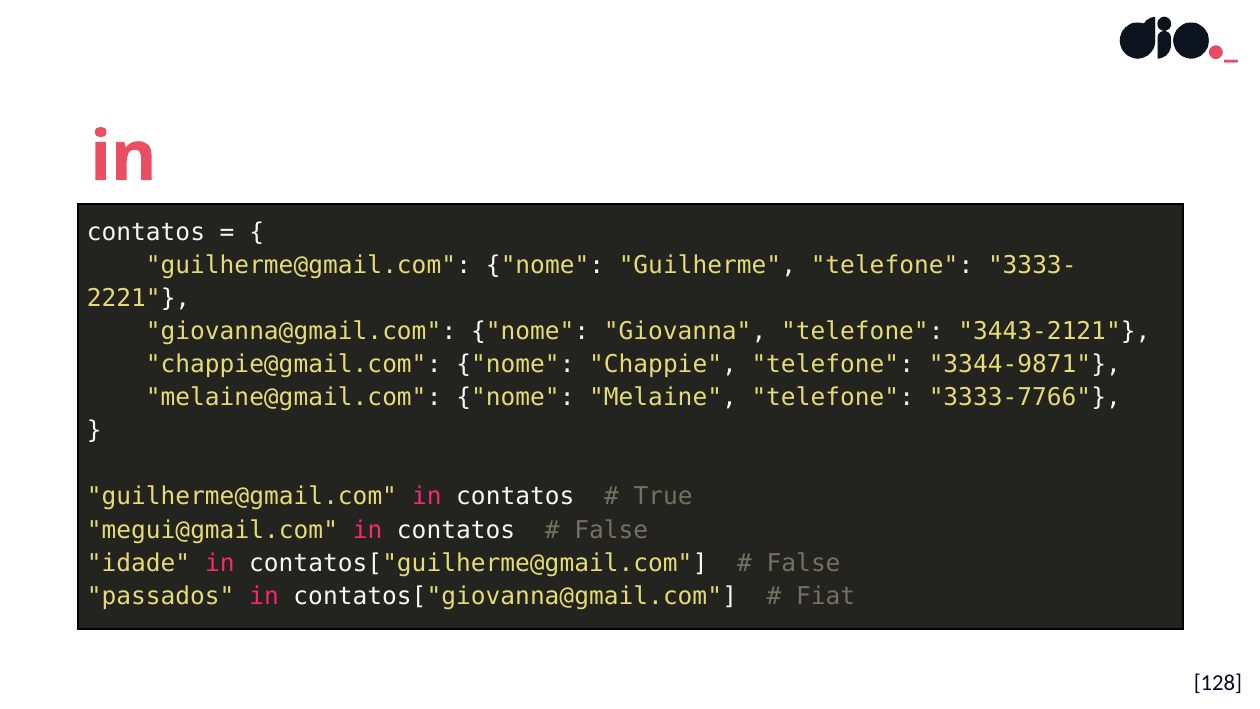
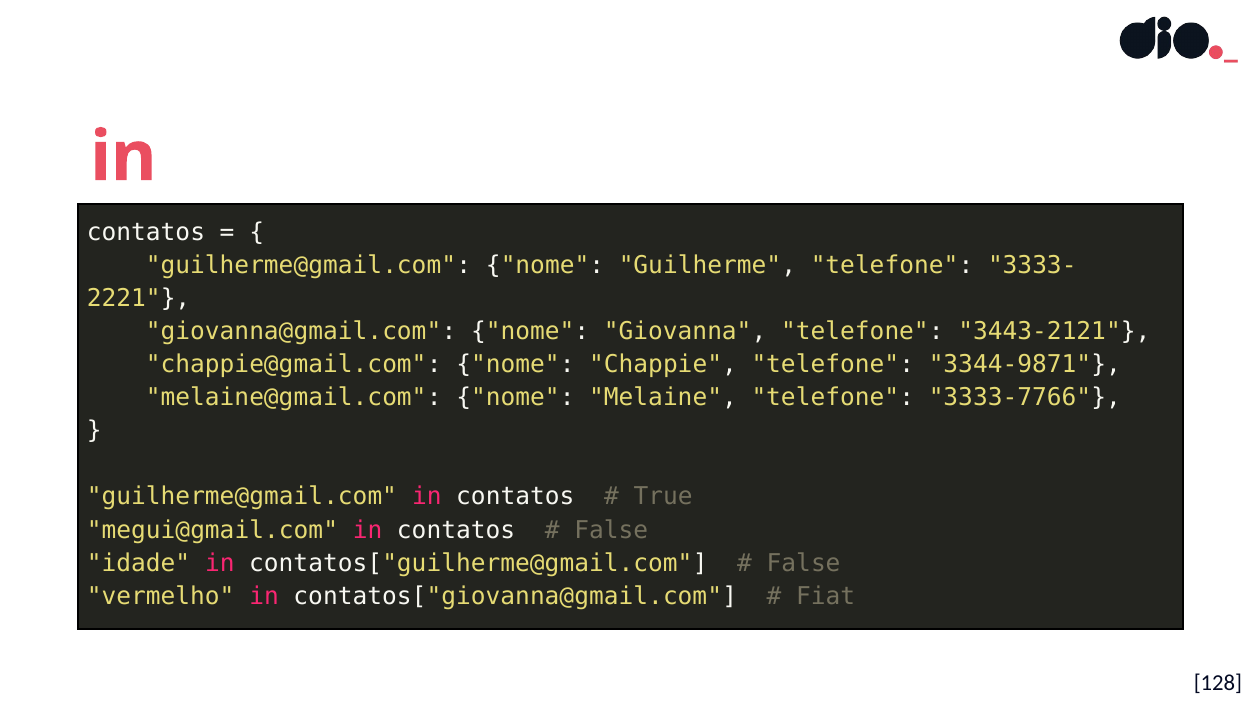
passados: passados -> vermelho (161, 596)
